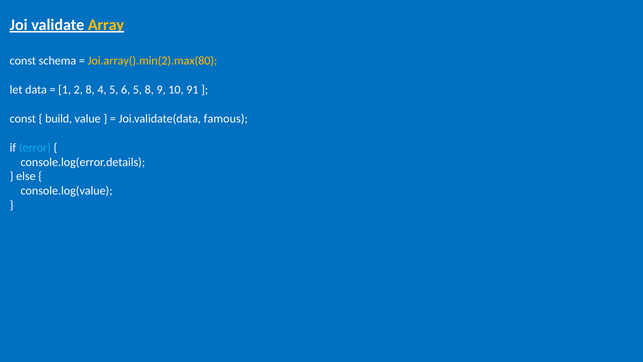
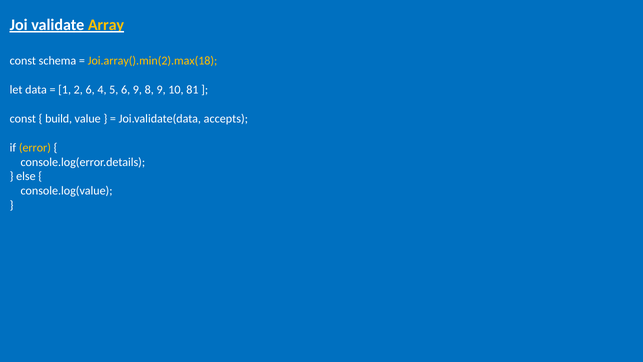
Joi.array().min(2).max(80: Joi.array().min(2).max(80 -> Joi.array().min(2).max(18 (152, 61)
2 8: 8 -> 6 (90, 90)
6 5: 5 -> 9 (137, 90)
91: 91 -> 81 (192, 90)
famous: famous -> accepts (226, 118)
error colour: light blue -> yellow (35, 147)
